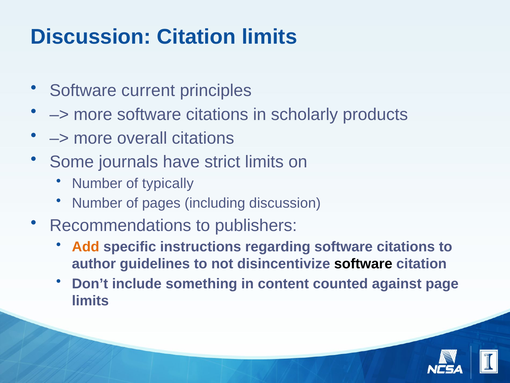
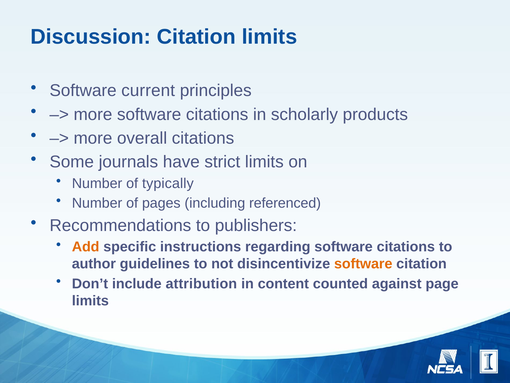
including discussion: discussion -> referenced (285, 203)
software colour: black -> orange (363, 264)
something: something -> attribution (201, 283)
